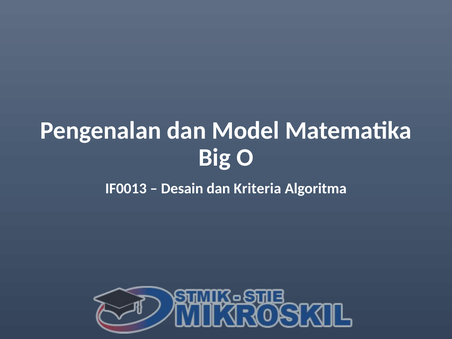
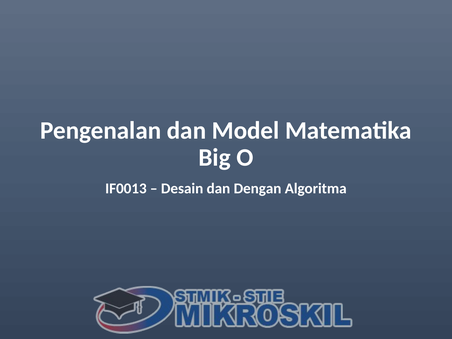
Kriteria: Kriteria -> Dengan (258, 188)
